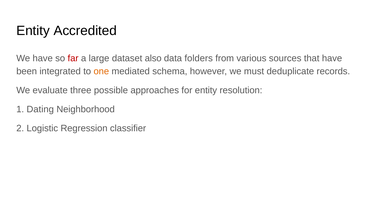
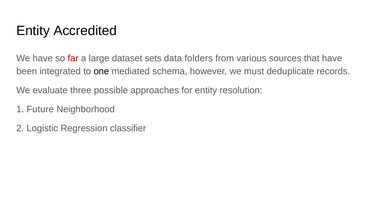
also: also -> sets (153, 58)
one colour: orange -> black (101, 71)
Dating: Dating -> Future (40, 109)
